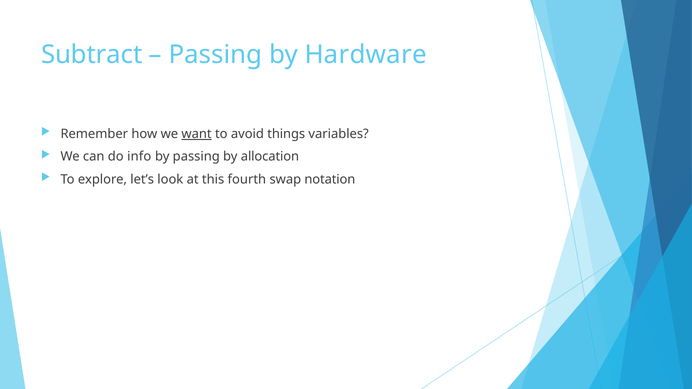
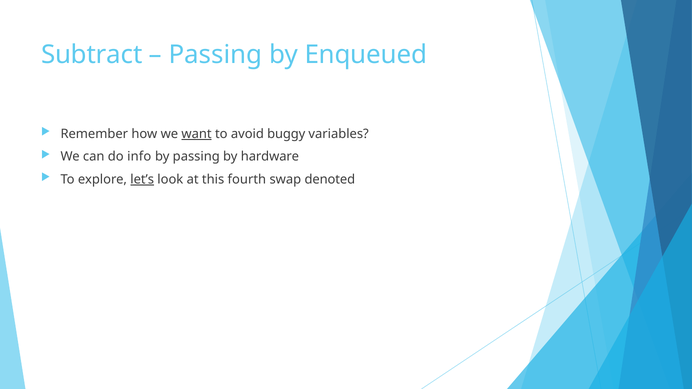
Hardware: Hardware -> Enqueued (366, 55)
things: things -> buggy (286, 134)
allocation: allocation -> hardware (270, 157)
let’s underline: none -> present (142, 179)
notation: notation -> denoted (330, 179)
